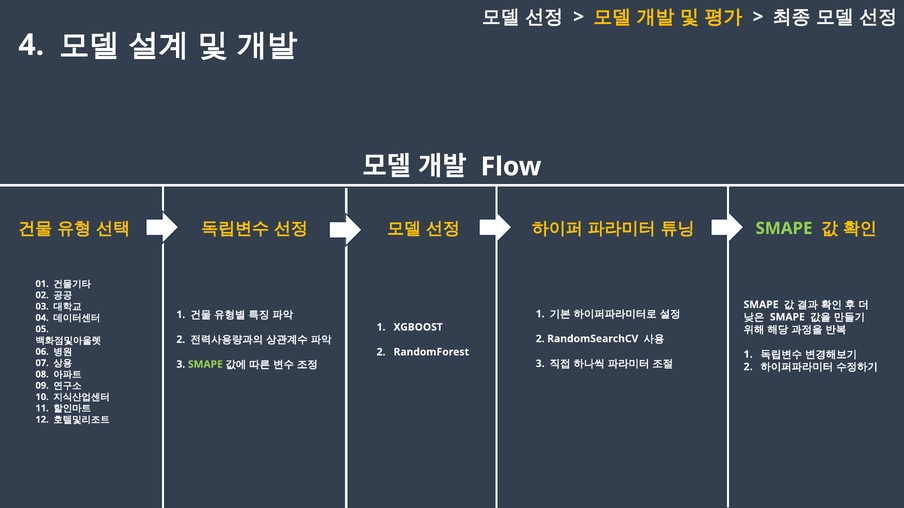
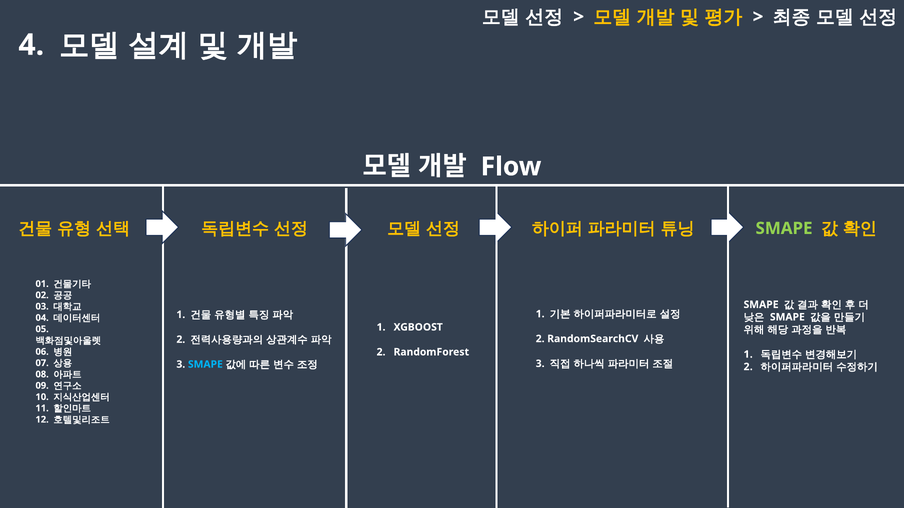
SMAPE colour: light green -> light blue (205, 365)
